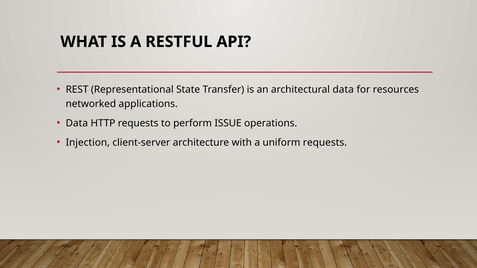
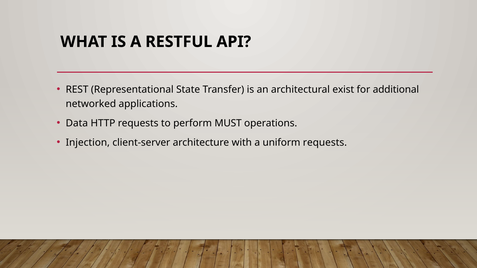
architectural data: data -> exist (343, 90)
resources: resources -> additional (396, 90)
ISSUE: ISSUE -> MUST (228, 123)
